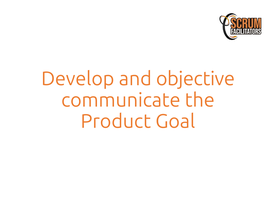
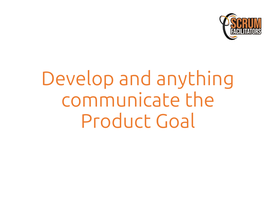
objective: objective -> anything (195, 79)
